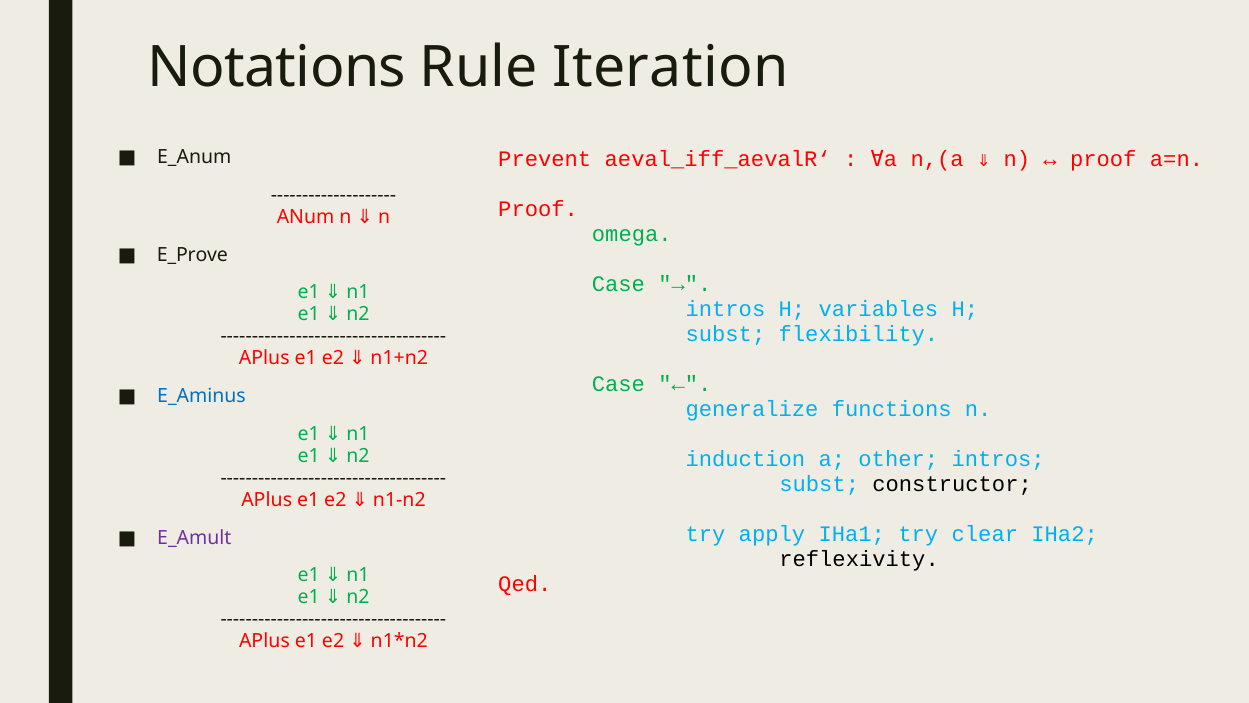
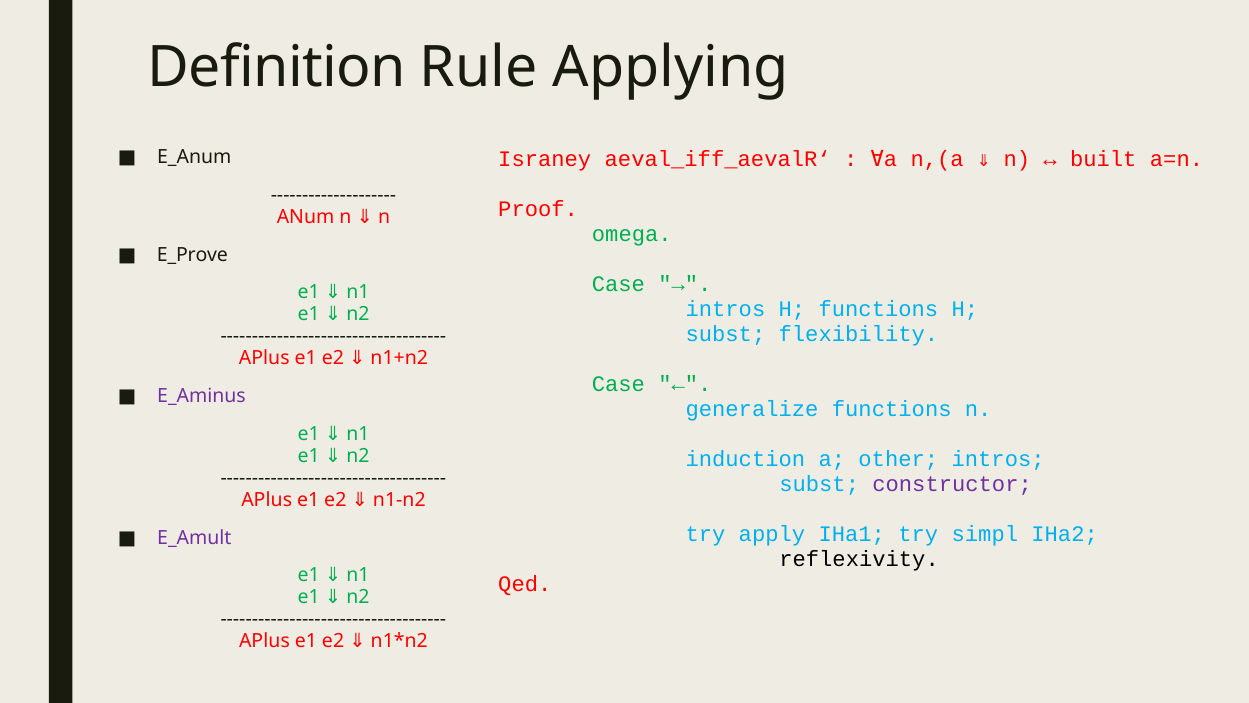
Notations: Notations -> Definition (277, 67)
Iteration: Iteration -> Applying (671, 67)
Prevent: Prevent -> Israney (545, 159)
proof: proof -> built (1103, 159)
H variables: variables -> functions (878, 309)
E_Aminus colour: blue -> purple (201, 396)
constructor colour: black -> purple (952, 484)
clear: clear -> simpl (985, 534)
